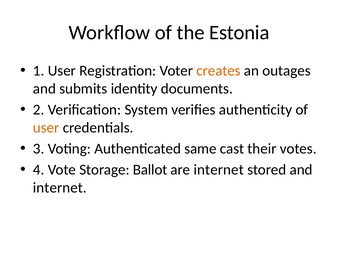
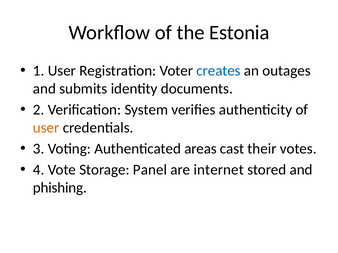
creates colour: orange -> blue (219, 71)
same: same -> areas (201, 149)
Ballot: Ballot -> Panel (150, 170)
internet: internet -> phishing (60, 188)
